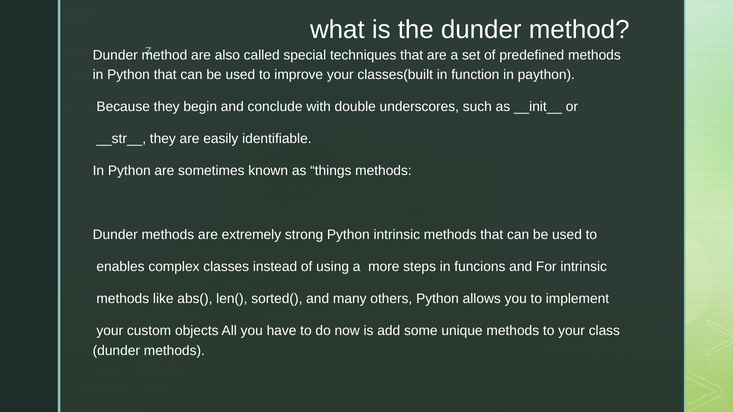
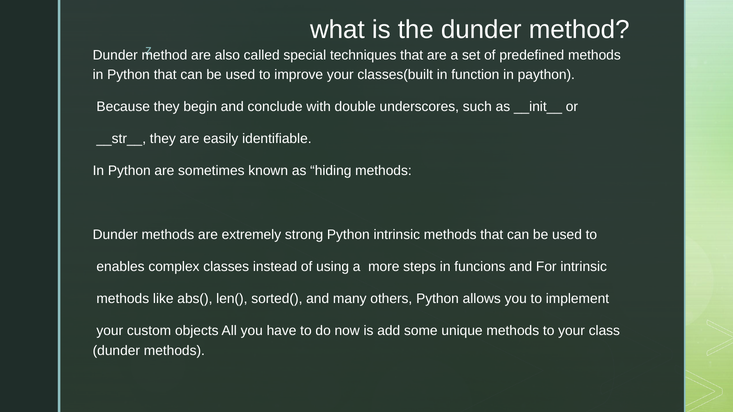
things: things -> hiding (331, 171)
